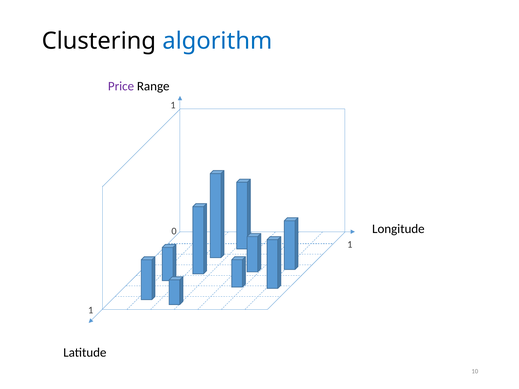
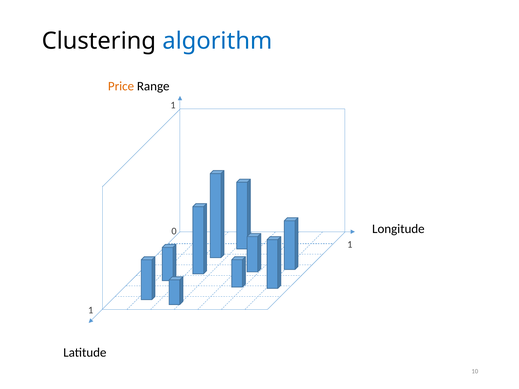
Price colour: purple -> orange (121, 86)
